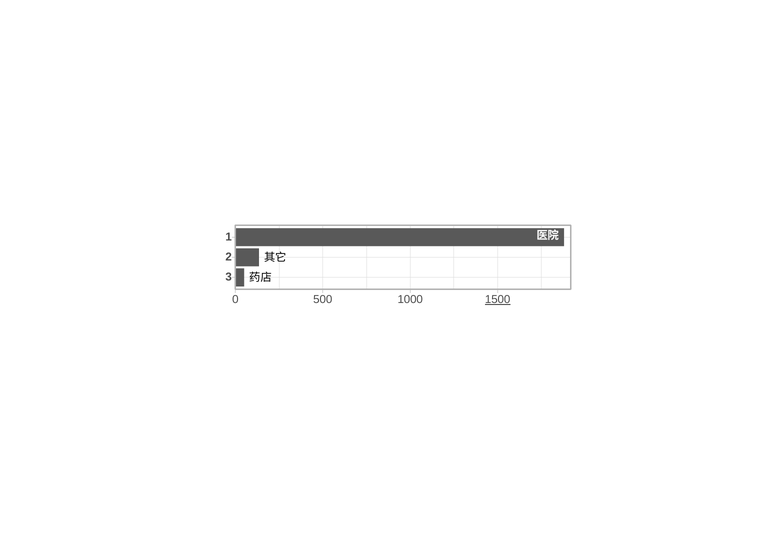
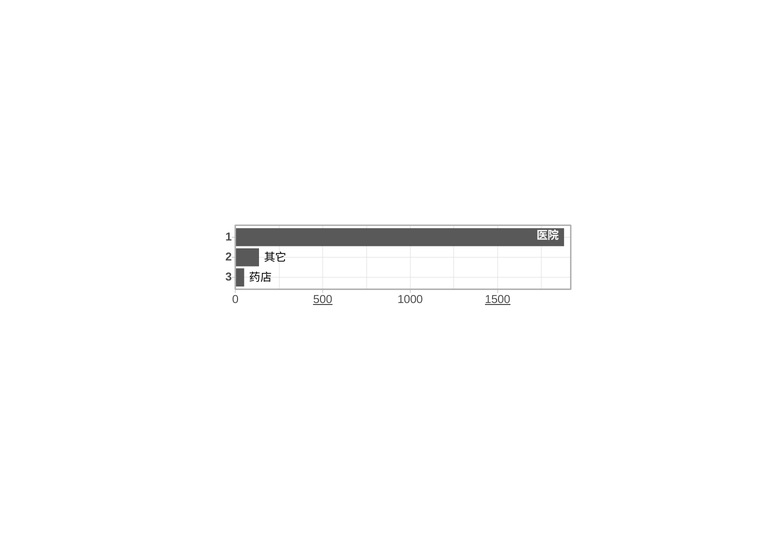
500 underline: none -> present (323, 300)
